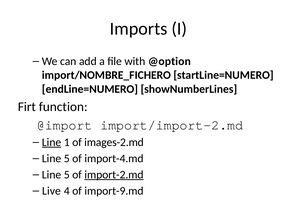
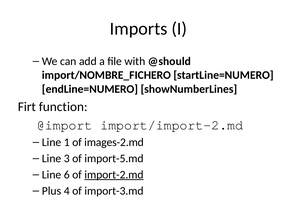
@option: @option -> @should (169, 61)
Line underline: present -> none (52, 142)
5: 5 -> 3 (67, 158)
import-4.md: import-4.md -> import-5.md (114, 158)
5: 5 -> 6 (67, 174)
Live: Live -> Plus (52, 191)
import-9.md: import-9.md -> import-3.md (114, 191)
